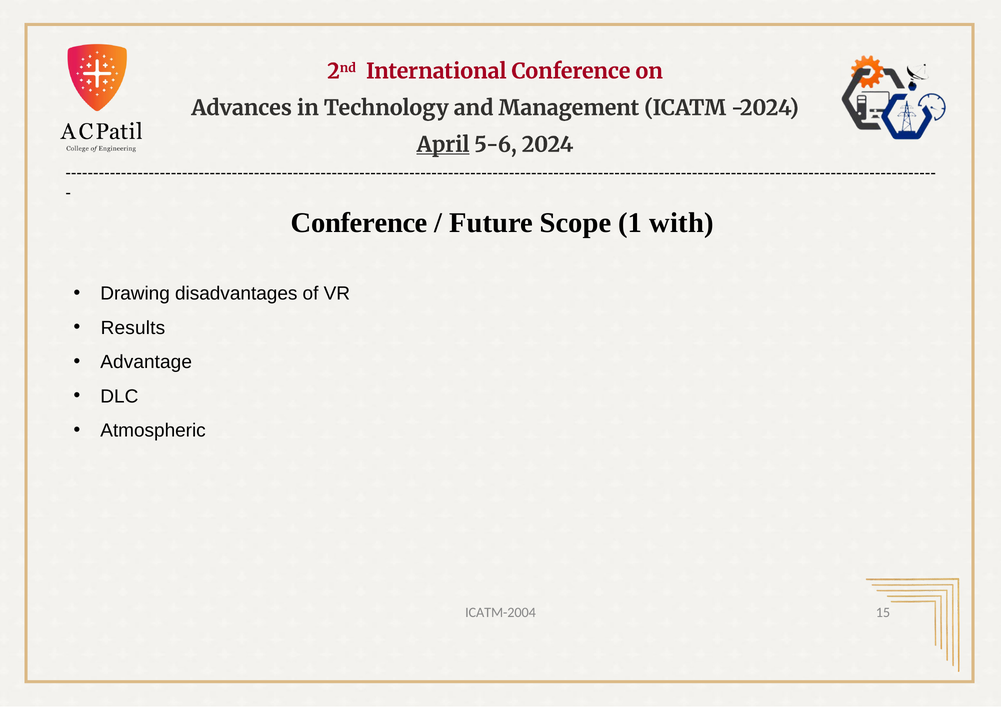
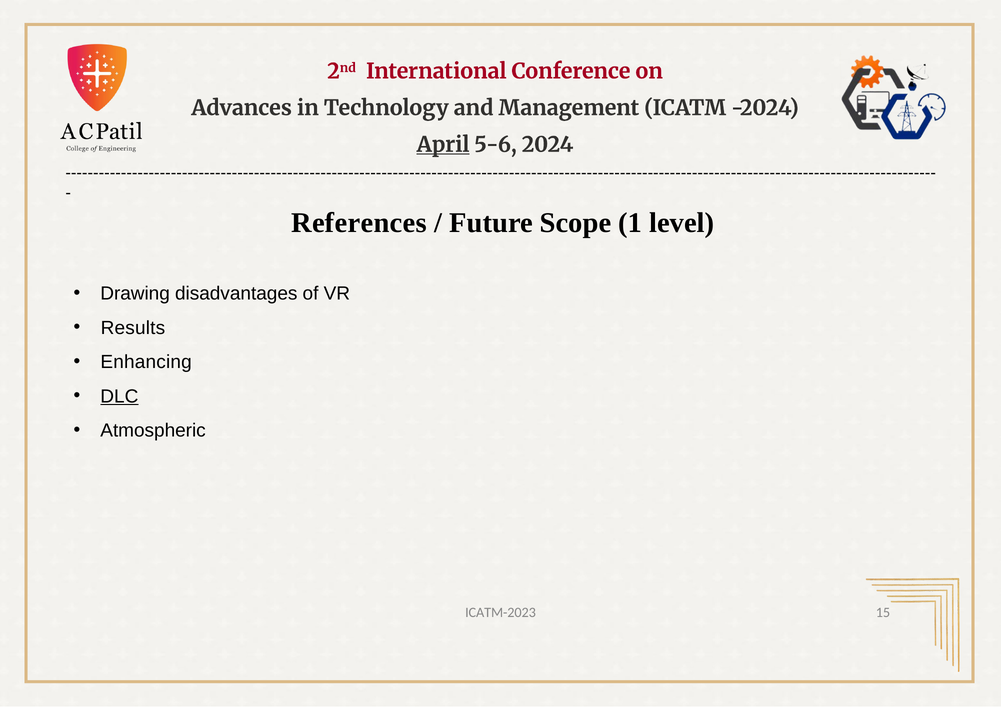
Conference: Conference -> References (359, 223)
with: with -> level (682, 223)
Advantage: Advantage -> Enhancing (146, 362)
DLC underline: none -> present (119, 396)
ICATM-2004: ICATM-2004 -> ICATM-2023 (501, 613)
